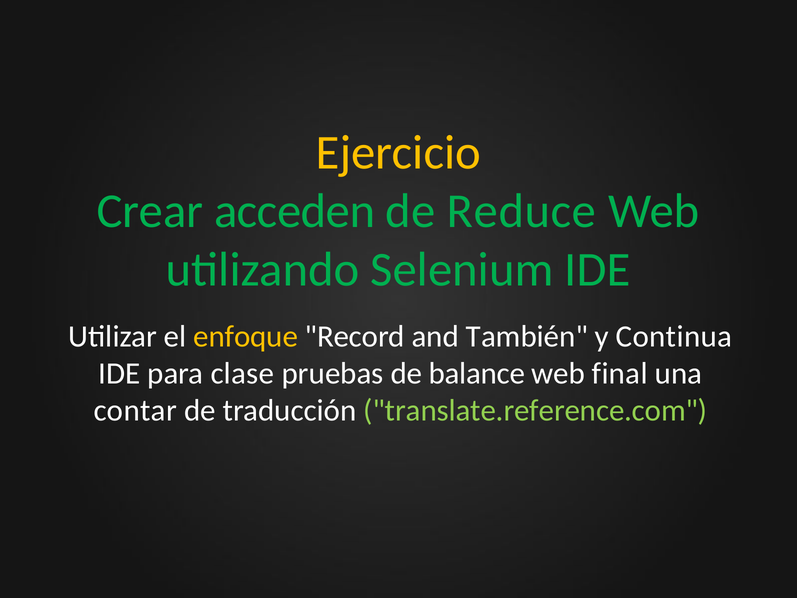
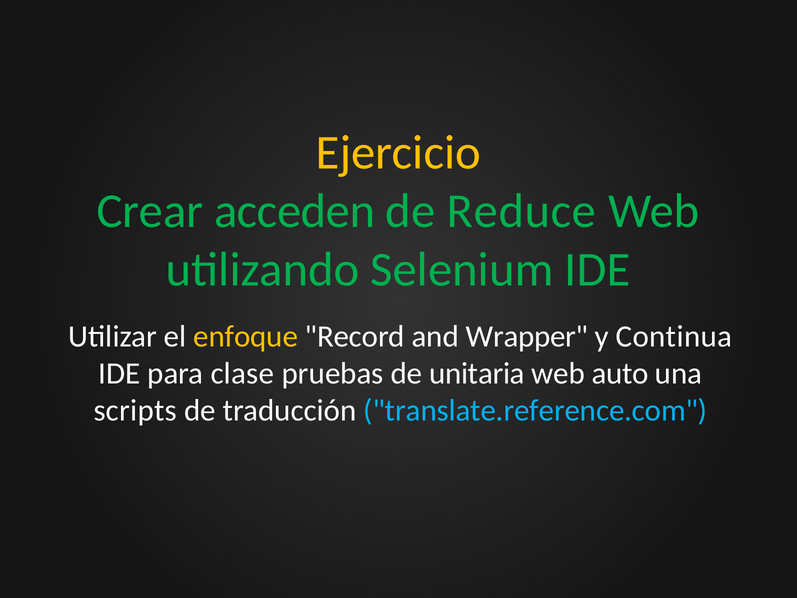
También: También -> Wrapper (527, 336)
balance: balance -> unitaria (477, 373)
final: final -> auto (620, 373)
contar: contar -> scripts (135, 411)
translate.reference.com colour: light green -> light blue (535, 411)
